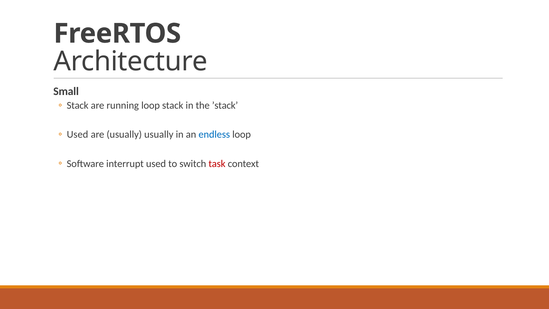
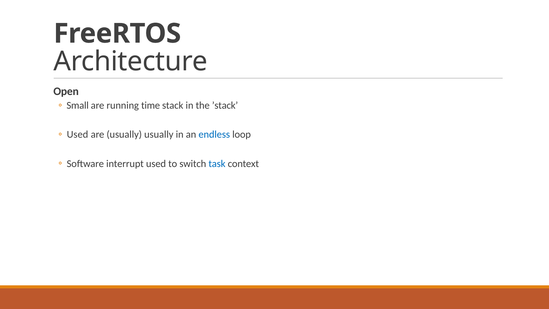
Small: Small -> Open (66, 91)
Stack: Stack -> Small (78, 105)
running loop: loop -> time (151, 105)
task colour: red -> blue (217, 164)
